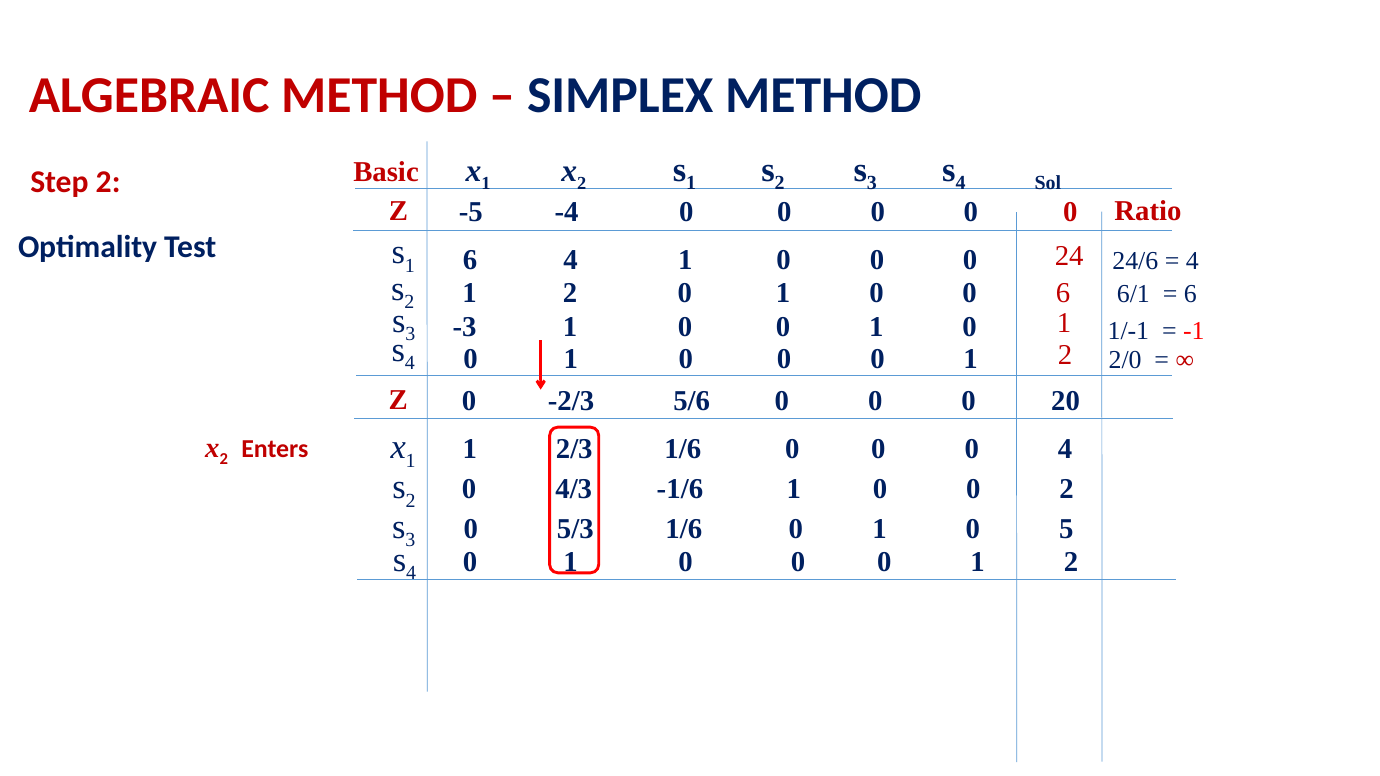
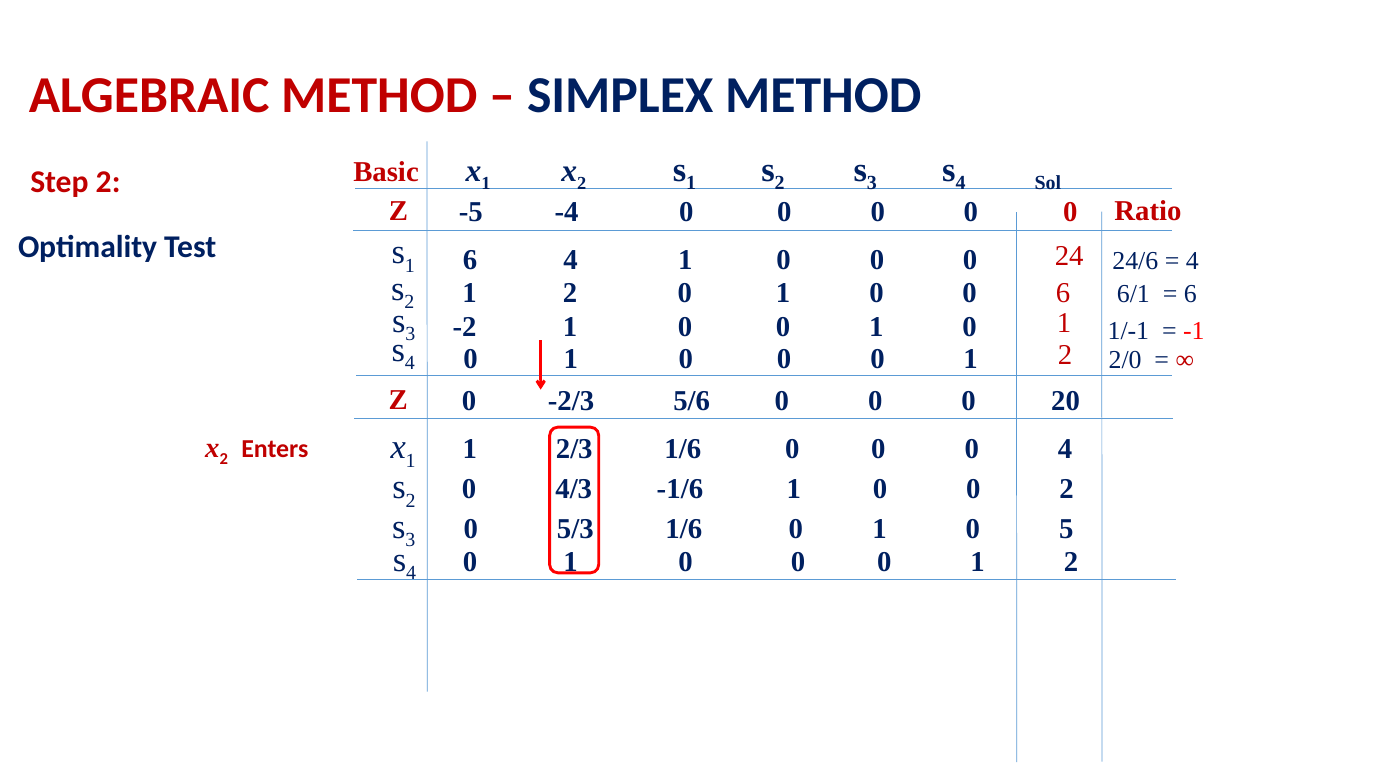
-3: -3 -> -2 (465, 327)
